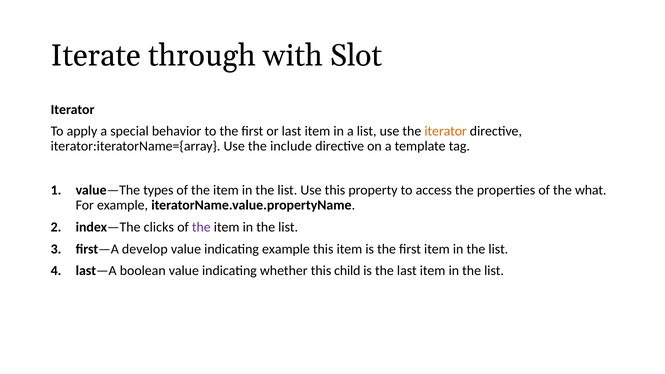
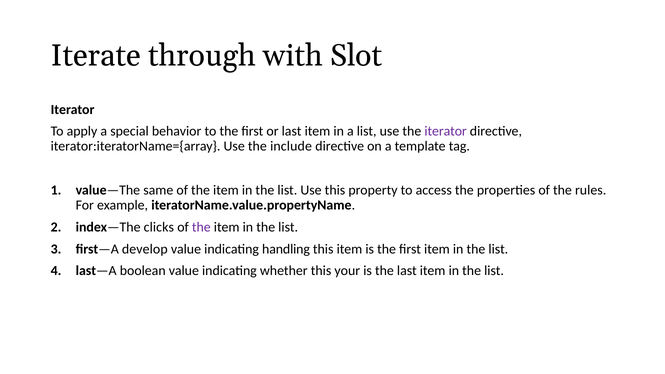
iterator colour: orange -> purple (446, 131)
types: types -> same (158, 190)
what: what -> rules (591, 190)
indicating example: example -> handling (286, 249)
child: child -> your (347, 271)
